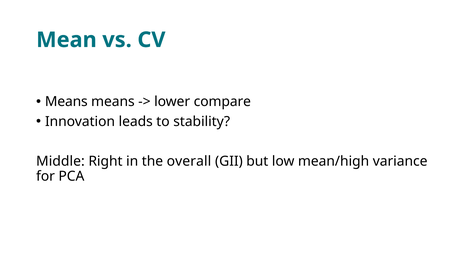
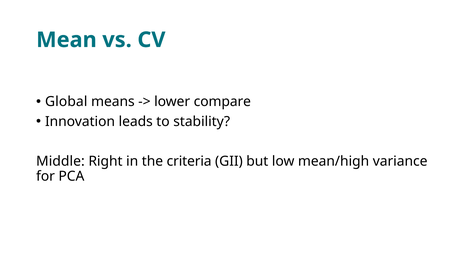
Means: Means -> Global (66, 102)
overall: overall -> criteria (189, 161)
